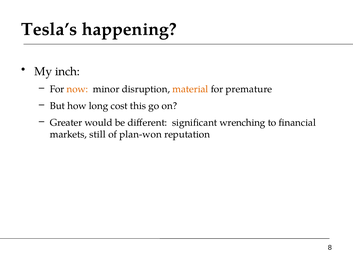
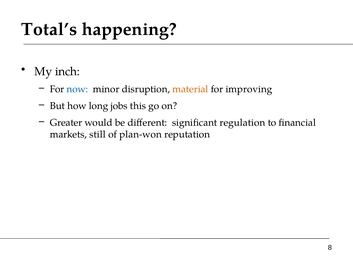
Tesla’s: Tesla’s -> Total’s (49, 29)
now colour: orange -> blue (77, 89)
premature: premature -> improving (249, 89)
cost: cost -> jobs (119, 106)
wrenching: wrenching -> regulation (242, 122)
